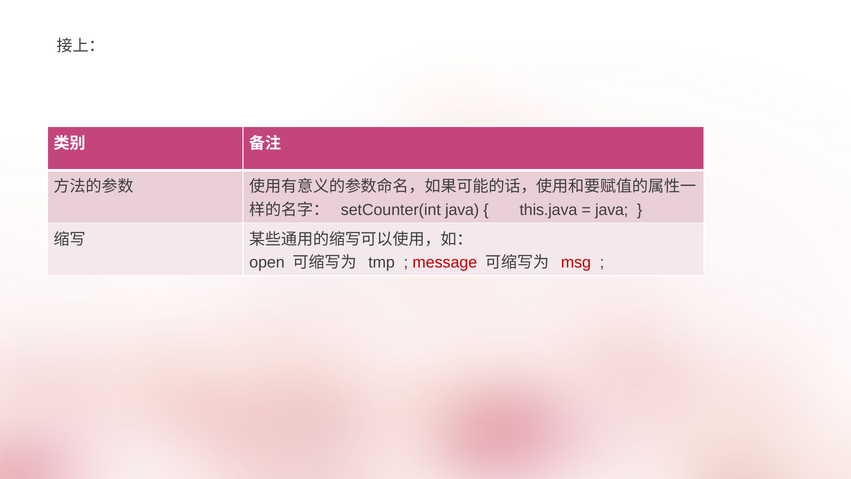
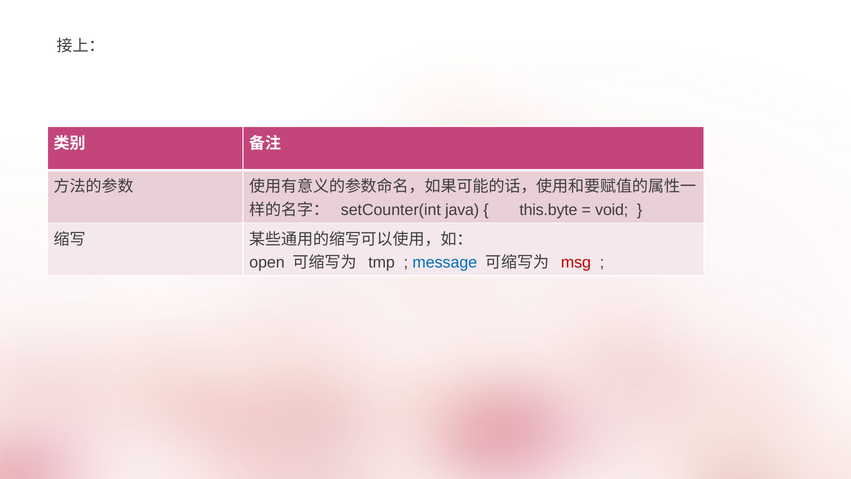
this.java: this.java -> this.byte (548, 210)
java: java -> void (612, 210)
message colour: red -> blue (445, 262)
